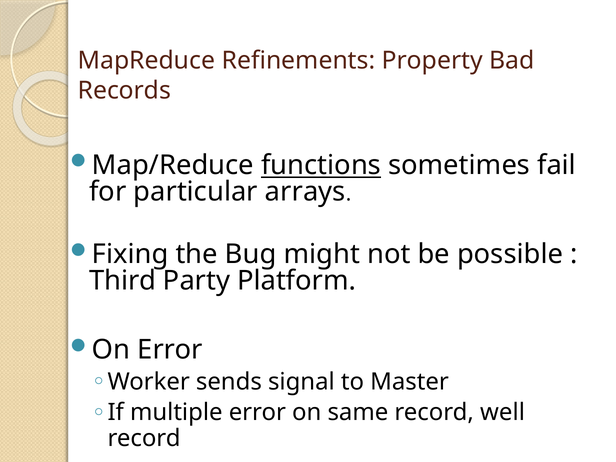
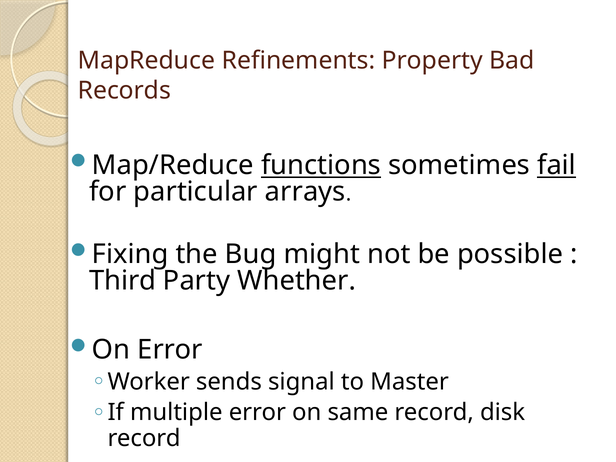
fail underline: none -> present (557, 165)
Platform: Platform -> Whether (297, 281)
well: well -> disk (503, 413)
